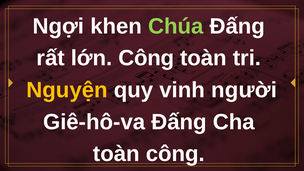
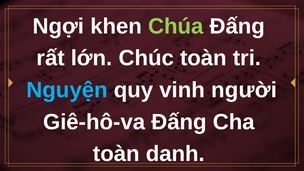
lớn Công: Công -> Chúc (146, 58)
Nguyện colour: yellow -> light blue (67, 90)
toàn công: công -> danh (175, 154)
